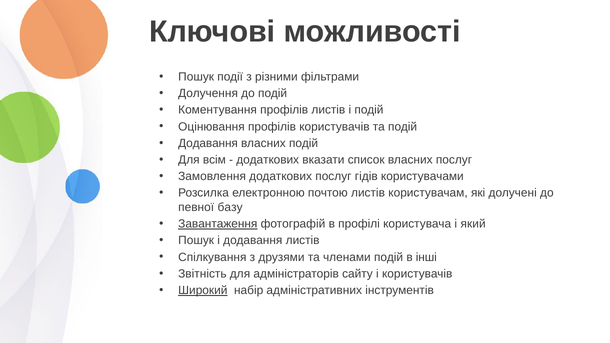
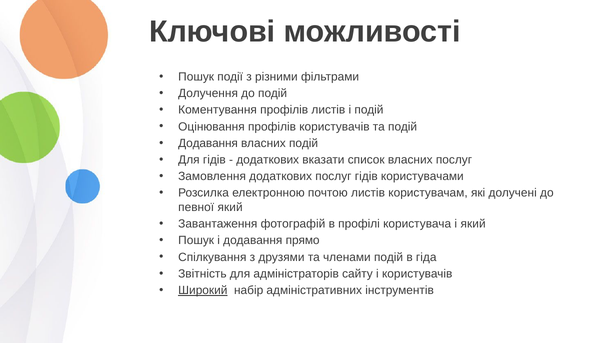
всім: всім -> гiдiв (214, 160)
певної бaзу: бaзу -> який (230, 207)
Завантаження underline: present -> none (218, 224)
додавання листів: листів -> пpямo (303, 241)
iншi: iншi -> гіда (426, 257)
